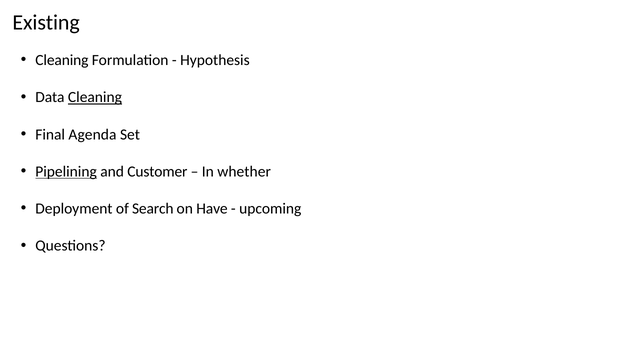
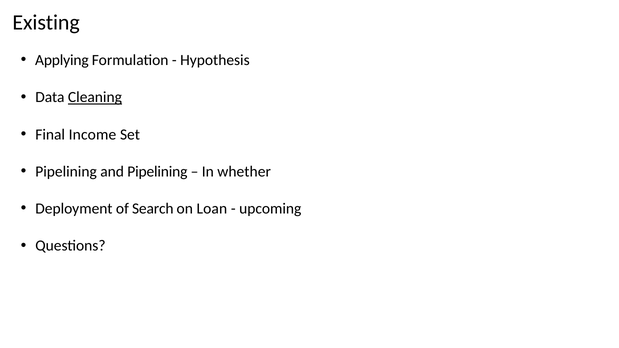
Cleaning: Cleaning -> Applying (62, 60)
Agenda: Agenda -> Income (92, 135)
Pipelining underline: present -> none (66, 172)
and Customer: Customer -> Pipelining (157, 172)
Have: Have -> Loan (212, 209)
